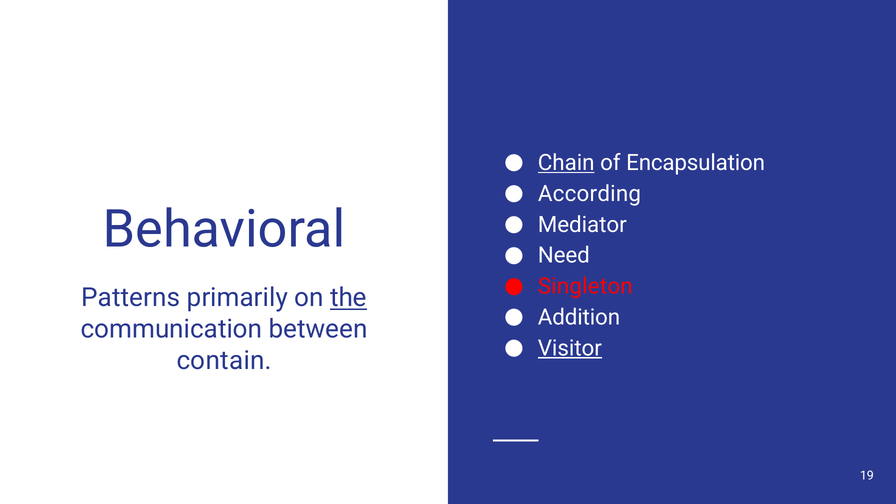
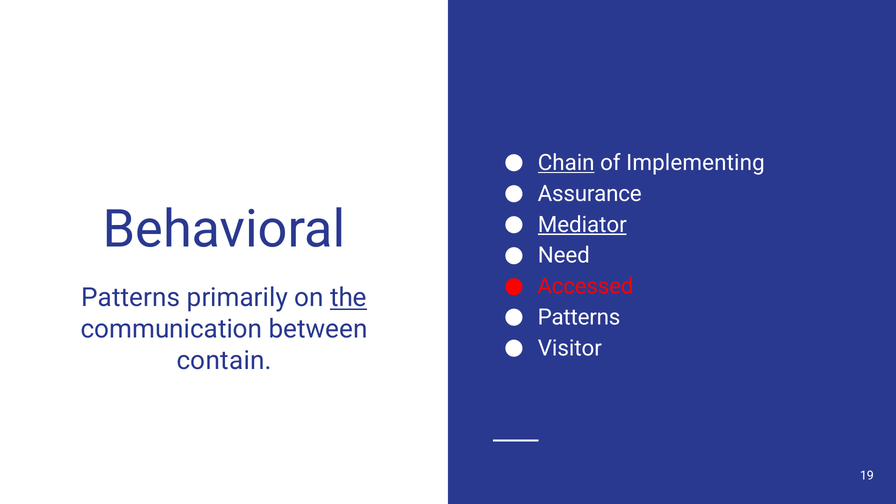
Encapsulation: Encapsulation -> Implementing (695, 163)
According: According -> Assurance (590, 194)
Mediator underline: none -> present (582, 225)
Singleton: Singleton -> Accessed (585, 286)
Addition: Addition -> Patterns (579, 317)
Visitor underline: present -> none (570, 348)
